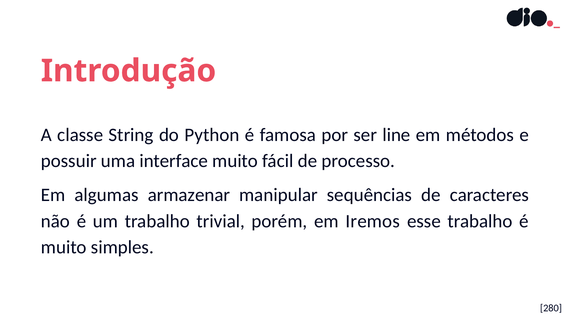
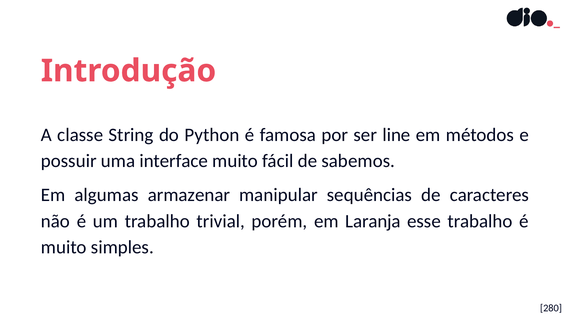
processo: processo -> sabemos (358, 161)
Iremos: Iremos -> Laranja (373, 222)
